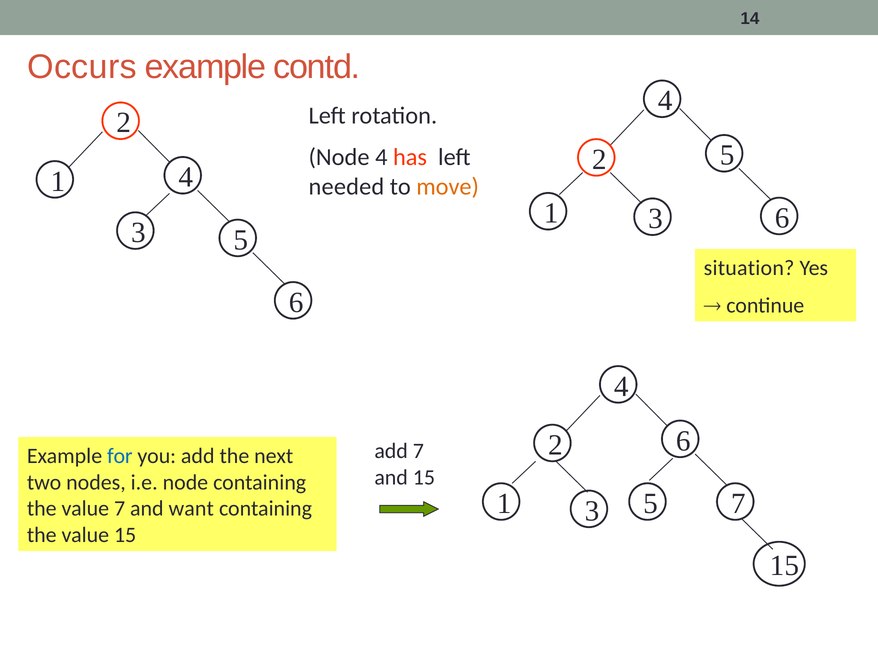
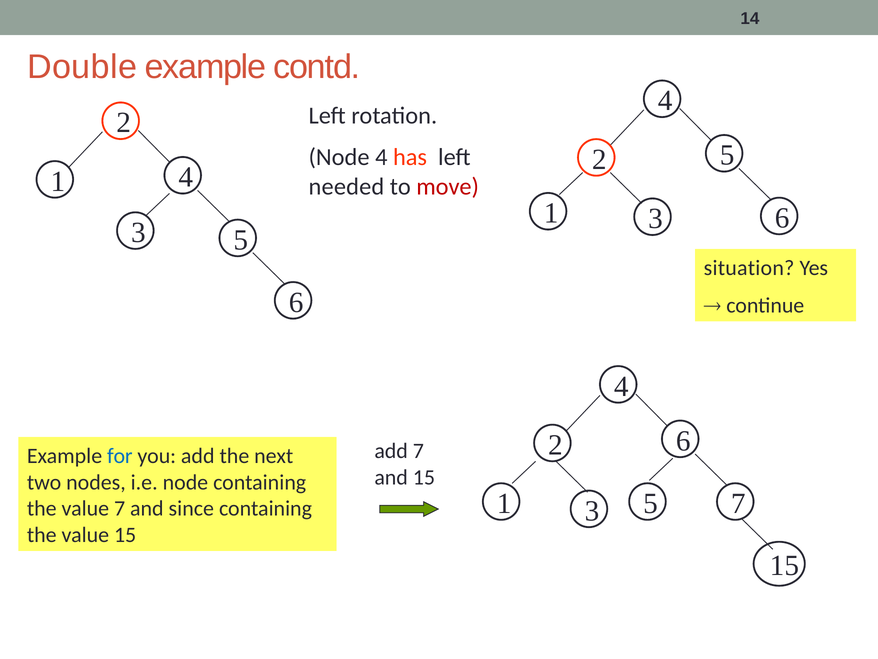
Occurs: Occurs -> Double (82, 67)
move colour: orange -> red (448, 187)
want: want -> since (191, 508)
